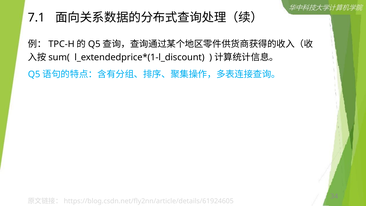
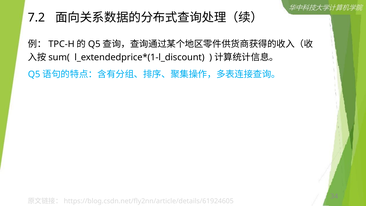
7.1: 7.1 -> 7.2 (37, 18)
